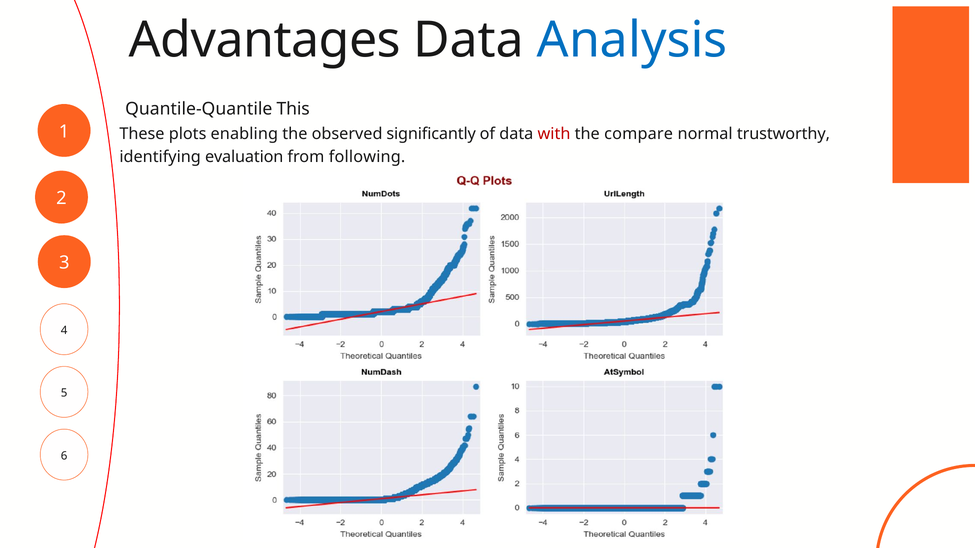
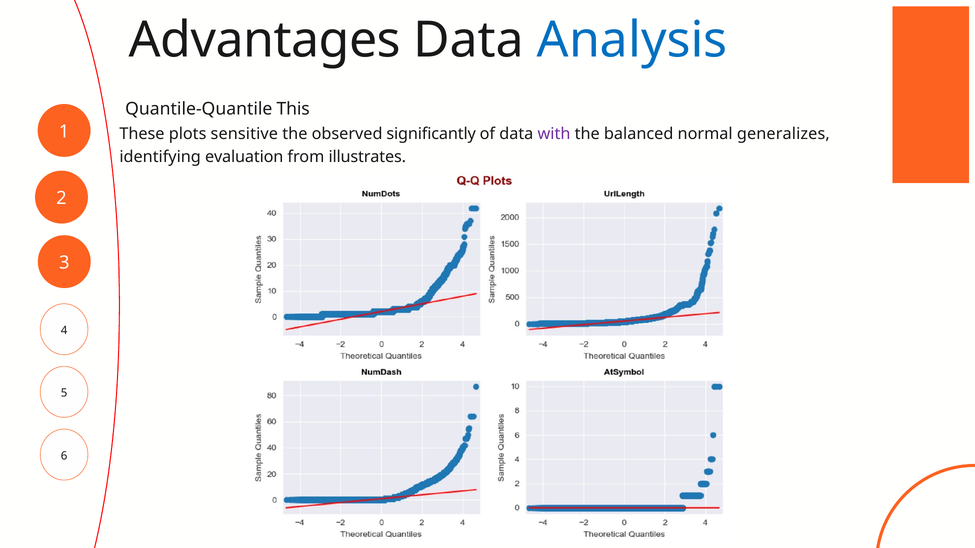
enabling: enabling -> sensitive (244, 134)
with colour: red -> purple (554, 134)
compare: compare -> balanced (639, 134)
trustworthy: trustworthy -> generalizes (783, 134)
following: following -> illustrates (367, 157)
